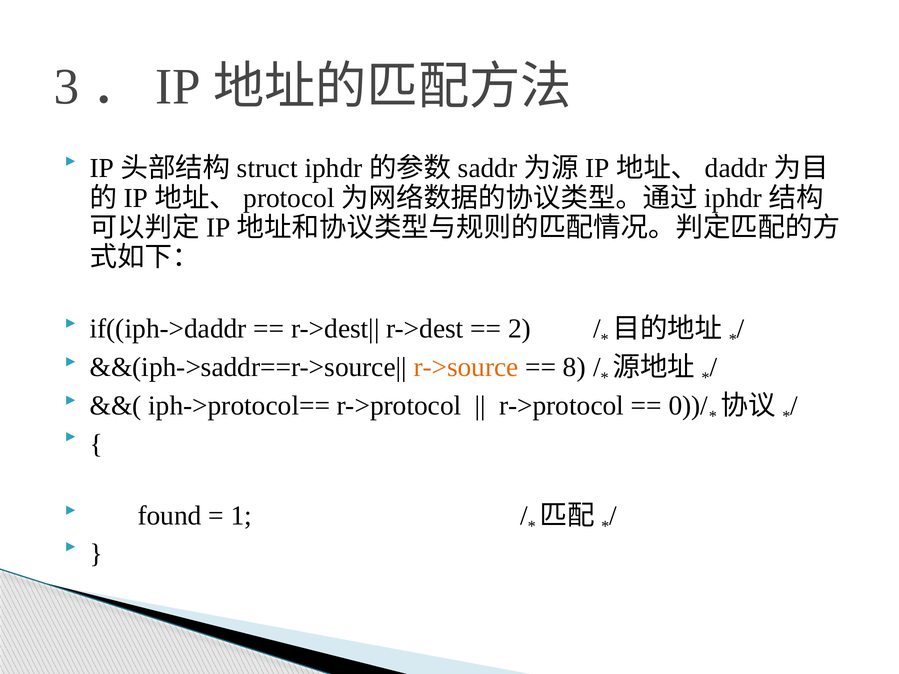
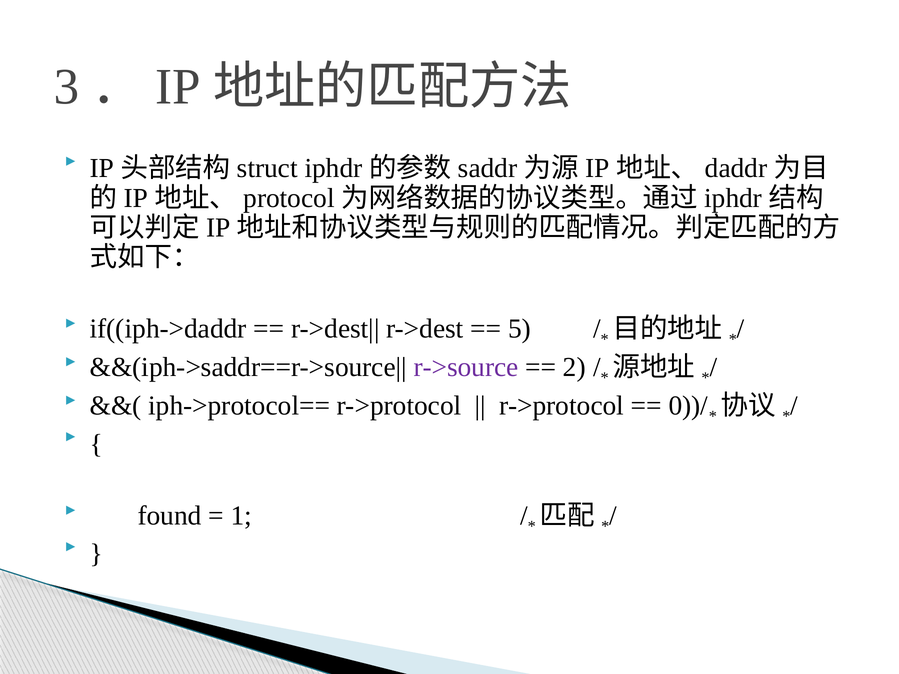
2: 2 -> 5 (520, 329)
r->source colour: orange -> purple (466, 367)
8: 8 -> 2 (574, 367)
